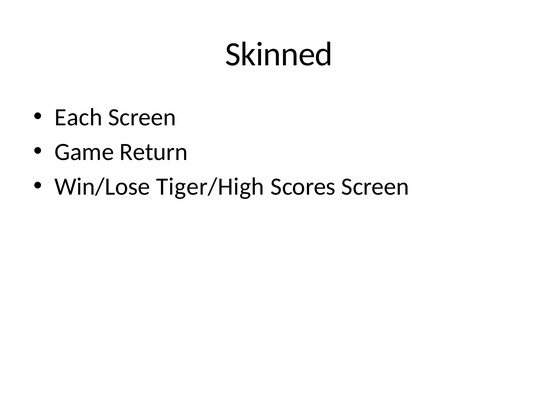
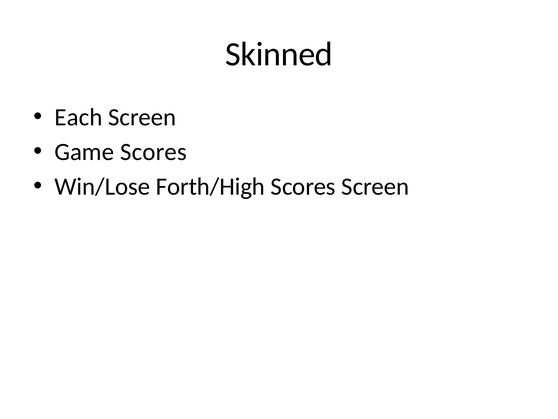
Game Return: Return -> Scores (153, 152)
Tiger/High: Tiger/High -> Forth/High (210, 187)
